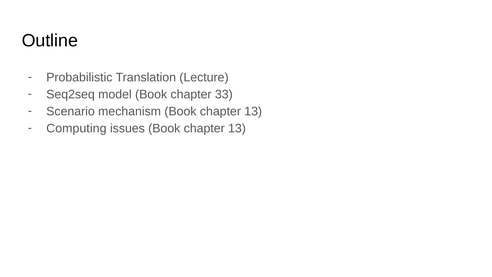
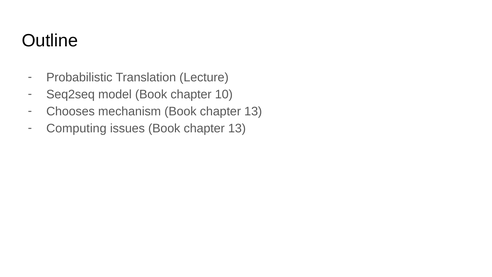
33: 33 -> 10 (224, 94)
Scenario: Scenario -> Chooses (71, 111)
